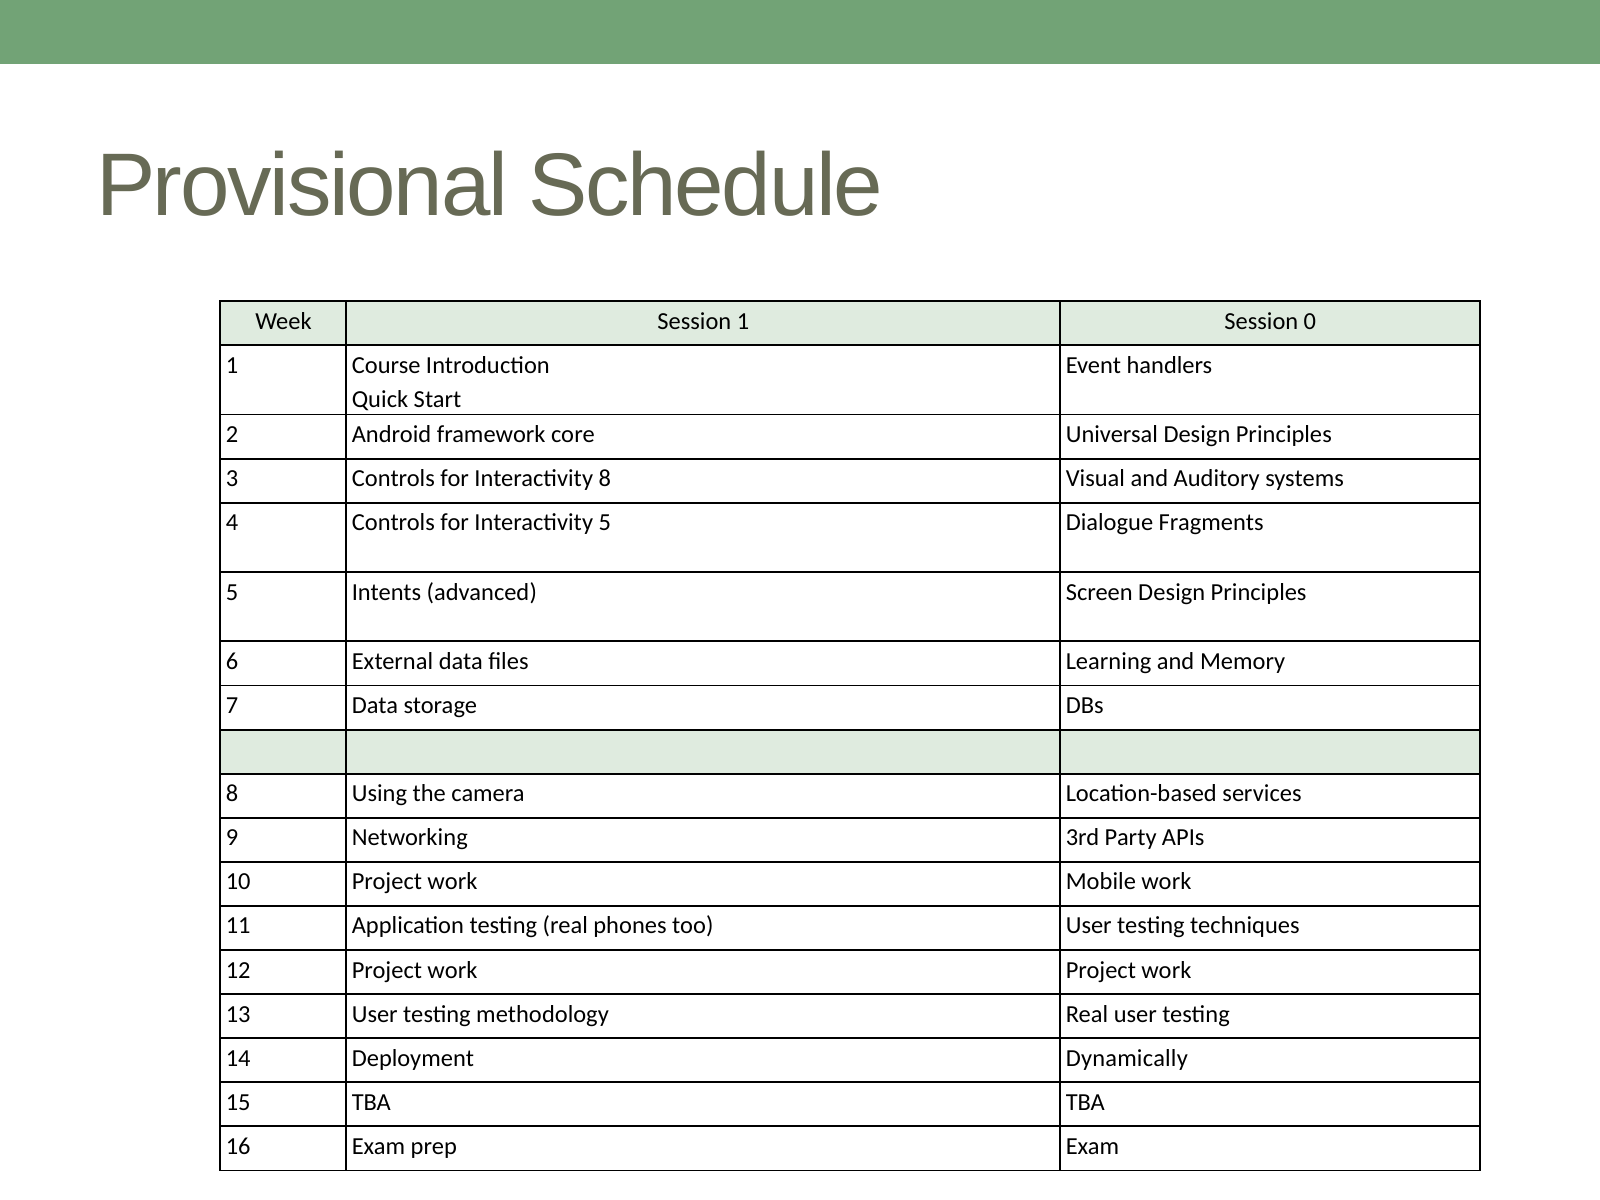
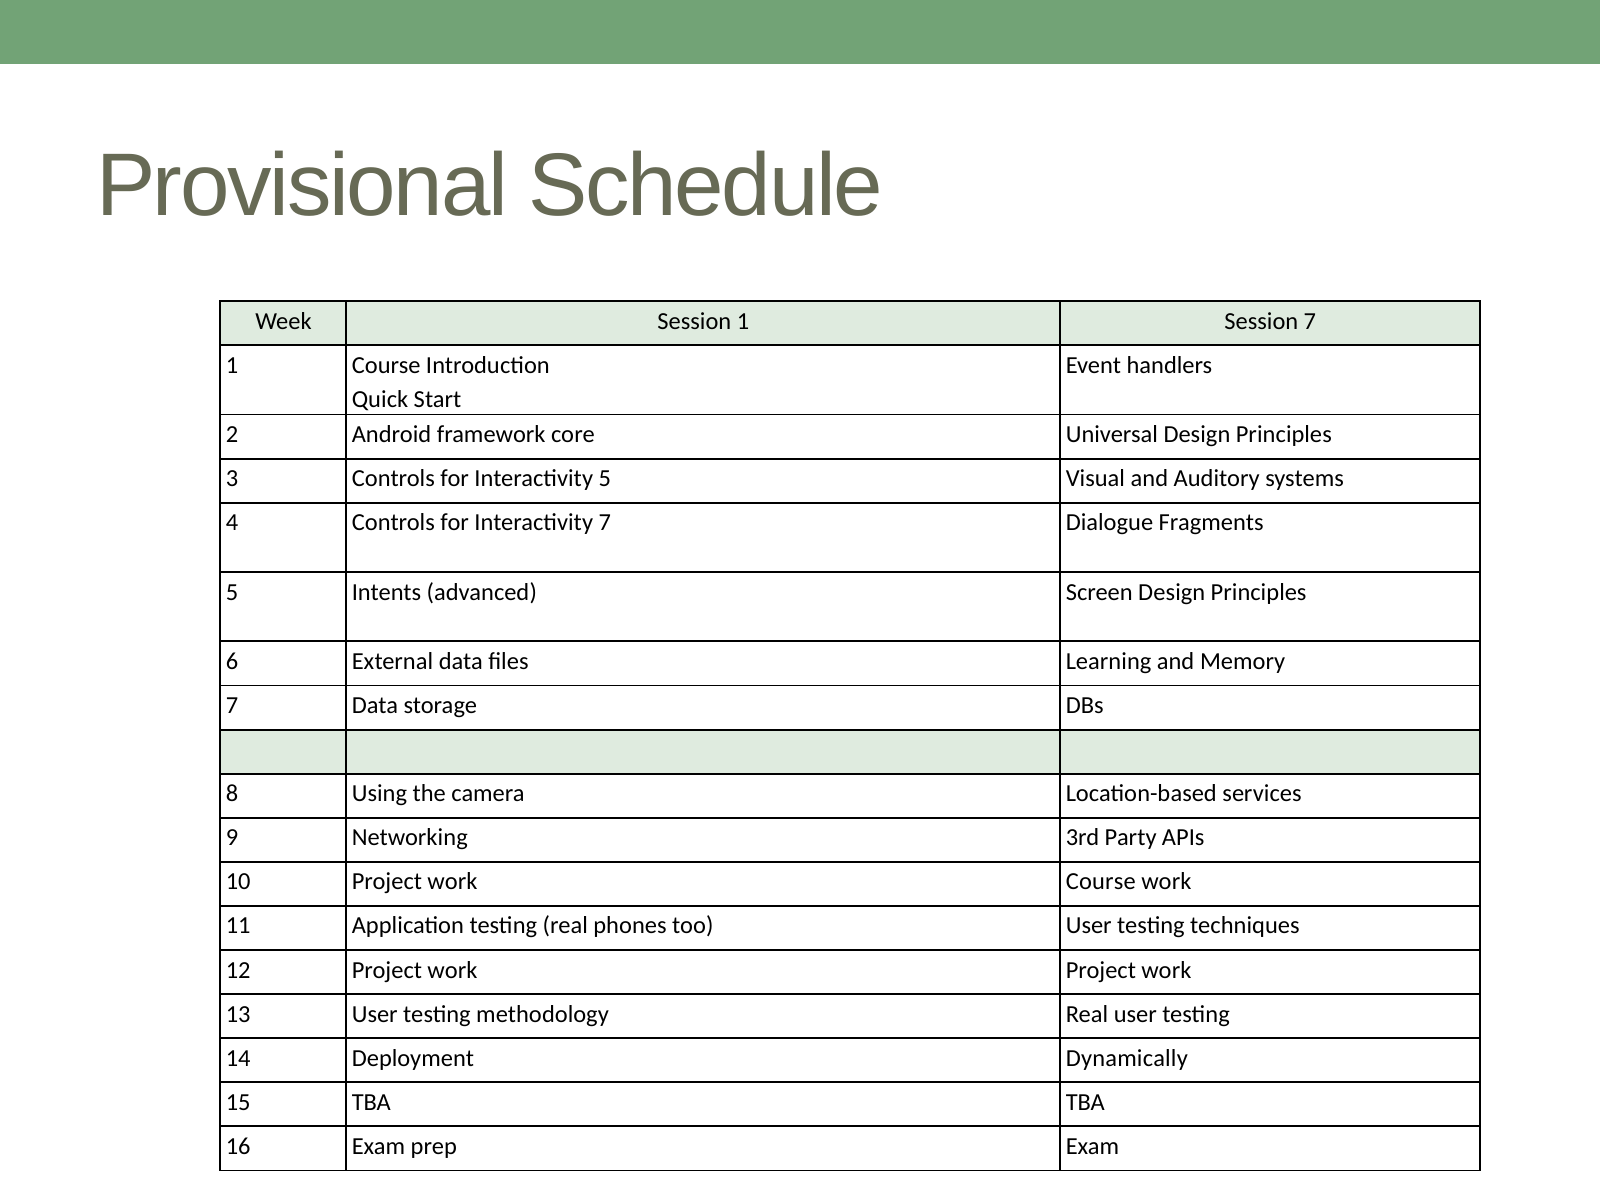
Session 0: 0 -> 7 (1310, 321)
Interactivity 8: 8 -> 5 (605, 478)
Interactivity 5: 5 -> 7 (605, 523)
work Mobile: Mobile -> Course (1101, 882)
